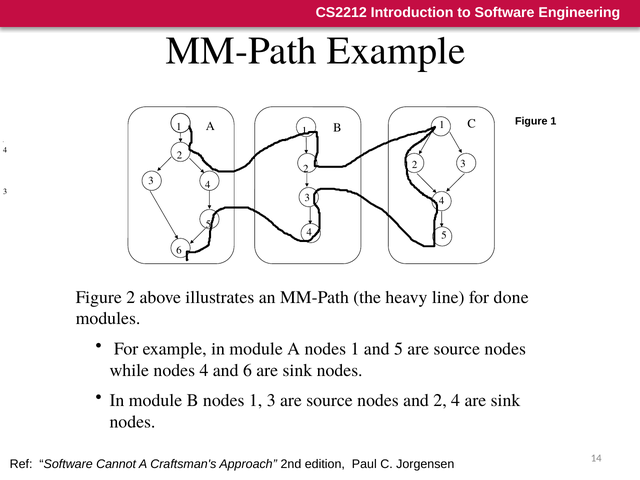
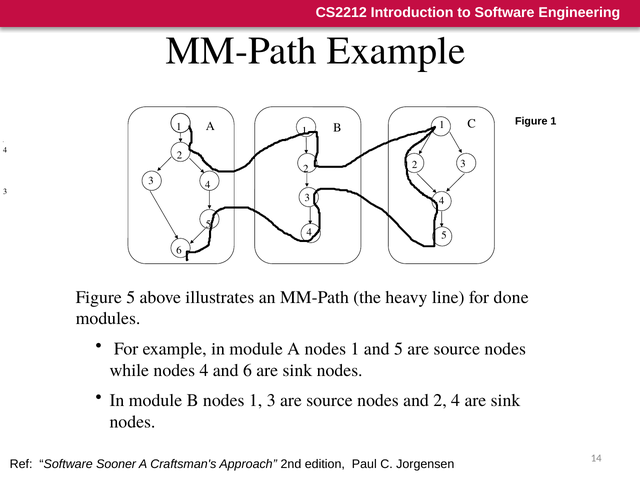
Figure 2: 2 -> 5 (131, 297)
Cannot: Cannot -> Sooner (116, 464)
